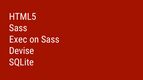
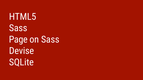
Exec: Exec -> Page (18, 40)
